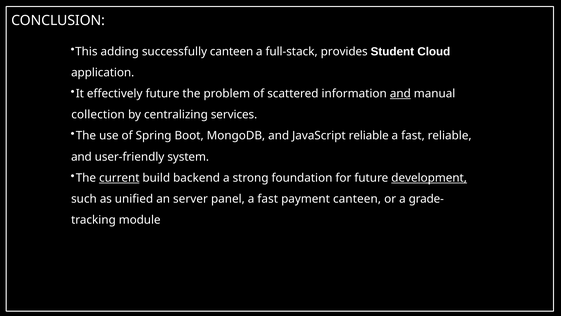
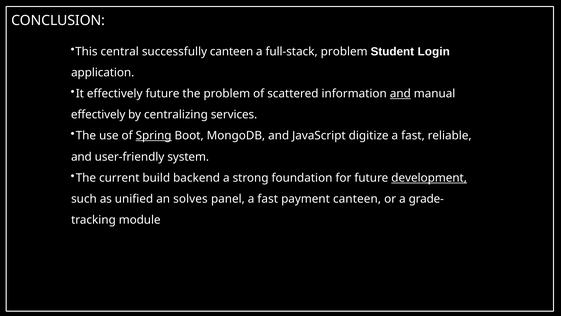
adding: adding -> central (120, 51)
full-stack provides: provides -> problem (344, 51)
Cloud: Cloud -> Login (434, 51)
collection: collection -> effectively (98, 115)
Spring underline: none -> present (154, 136)
JavaScript reliable: reliable -> digitize (369, 136)
current underline: present -> none (119, 178)
server: server -> solves (190, 199)
